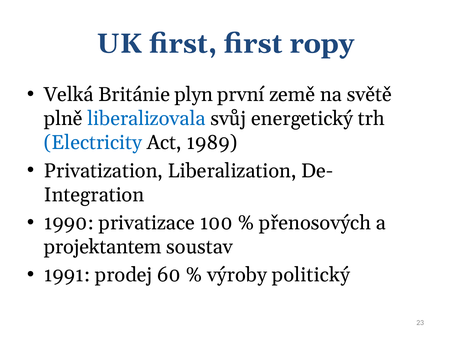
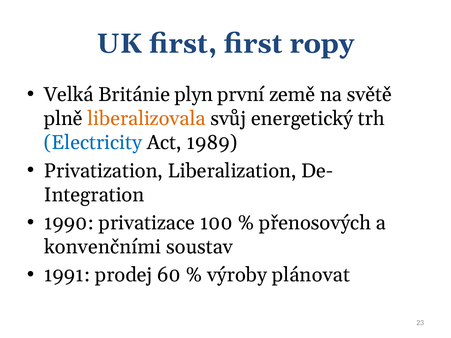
liberalizovala colour: blue -> orange (147, 119)
projektantem: projektantem -> konvenčními (103, 247)
politický: politický -> plánovat (311, 275)
